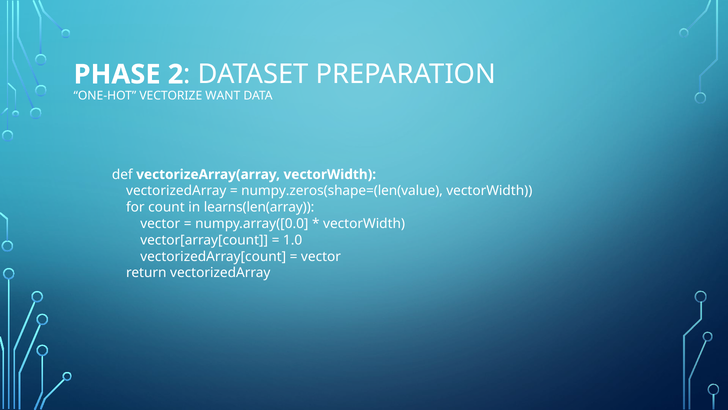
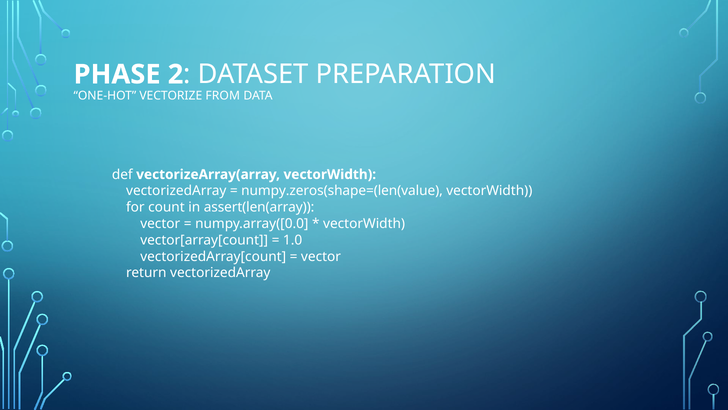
WANT: WANT -> FROM (223, 96)
learns(len(array: learns(len(array -> assert(len(array (259, 207)
